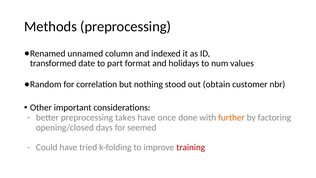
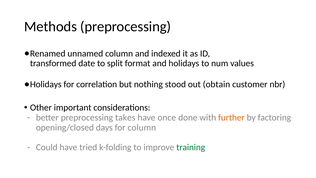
part: part -> split (115, 63)
Random: Random -> Holidays (46, 84)
for seemed: seemed -> column (142, 127)
training colour: red -> green (191, 147)
